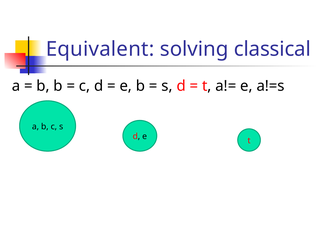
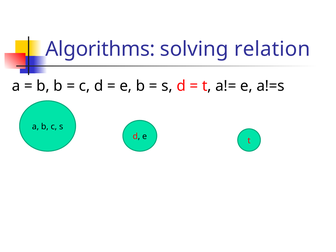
Equivalent: Equivalent -> Algorithms (100, 49)
classical: classical -> relation (272, 49)
